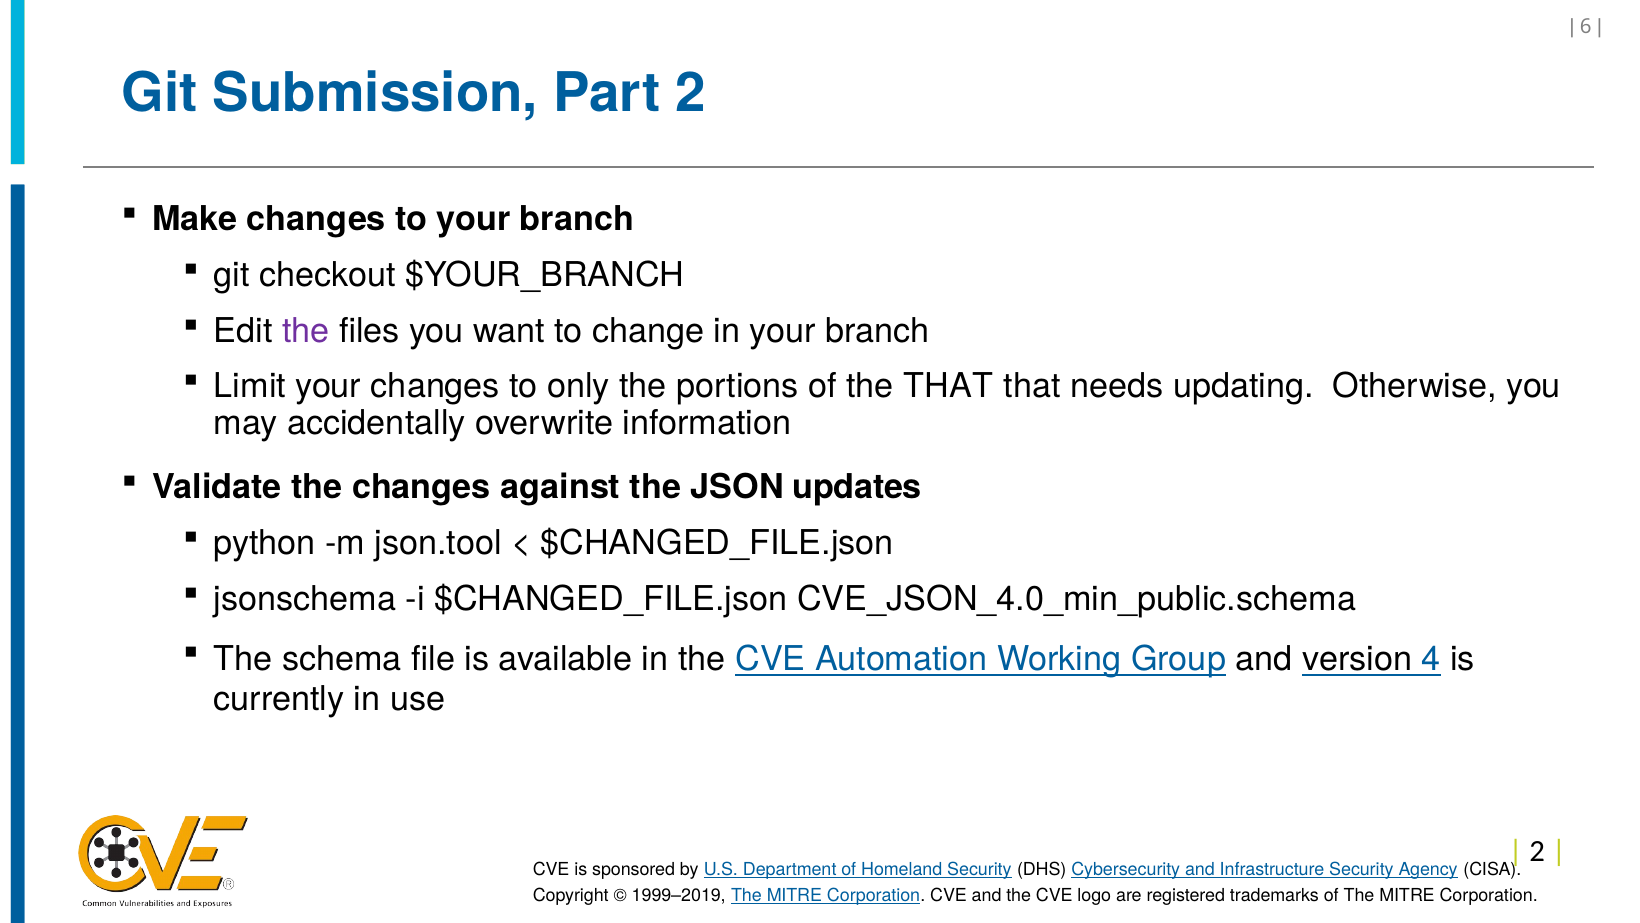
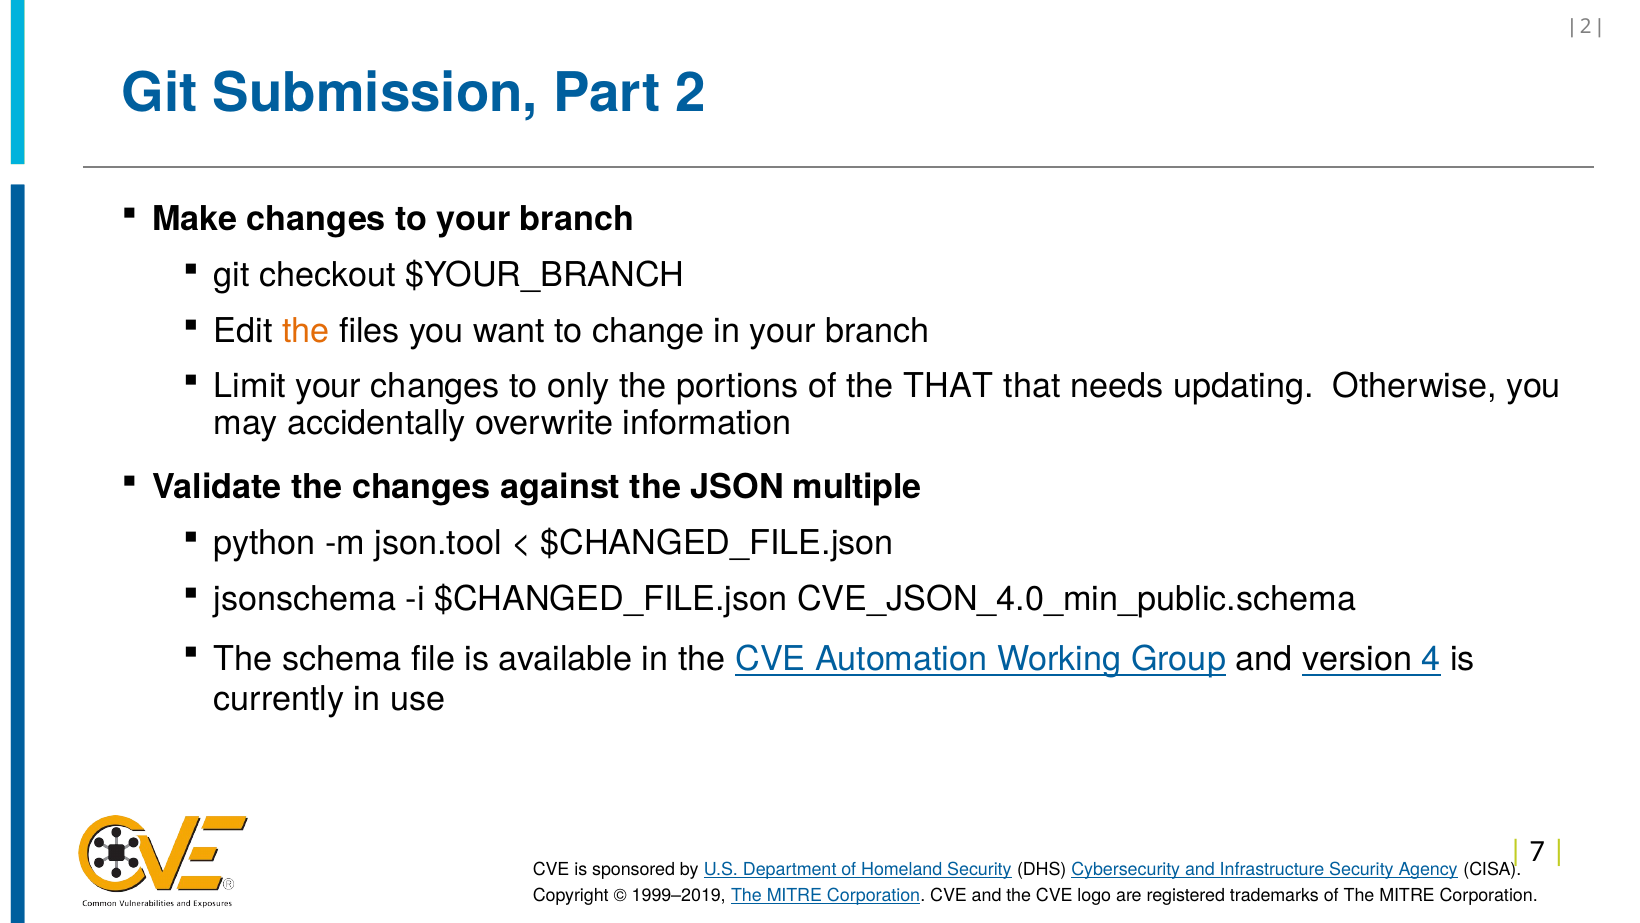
6: 6 -> 2 (1586, 27)
the colour: purple -> orange (306, 331)
updates: updates -> multiple (857, 487)
2: 2 -> 7 (1537, 851)
